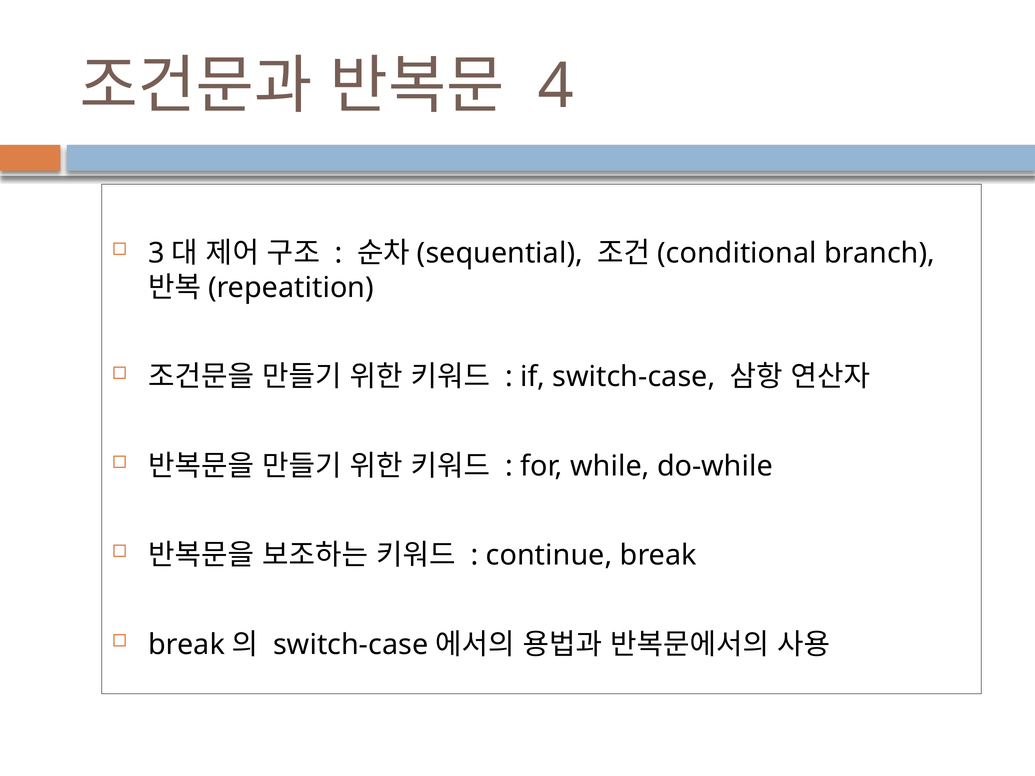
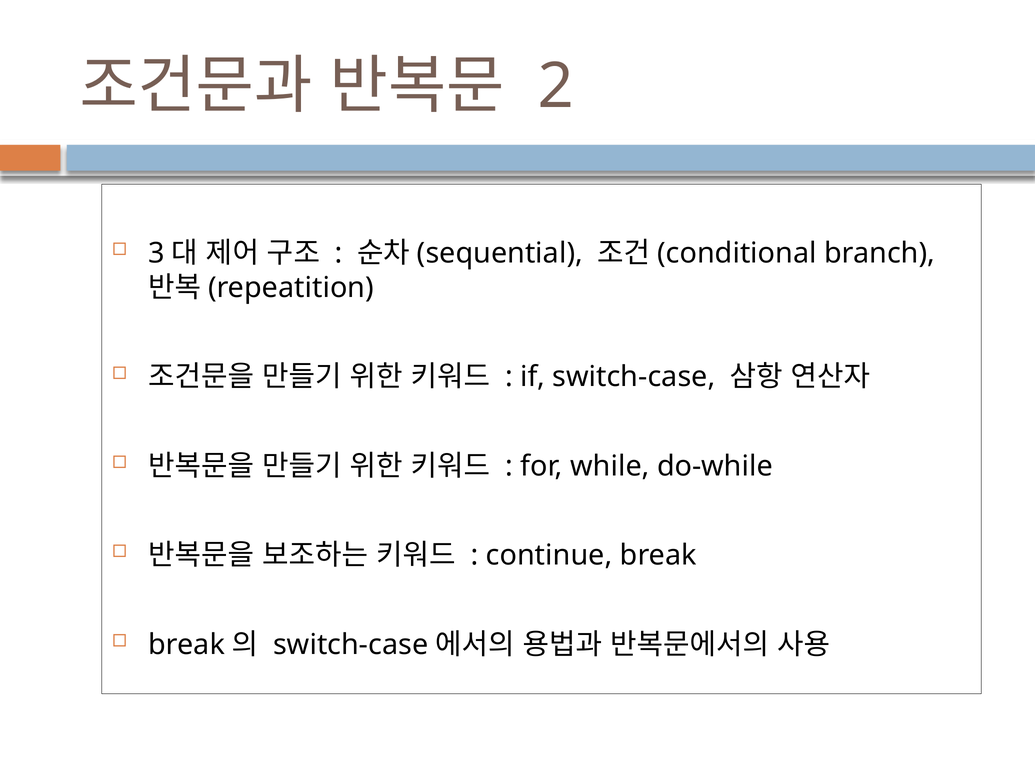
4: 4 -> 2 (556, 86)
